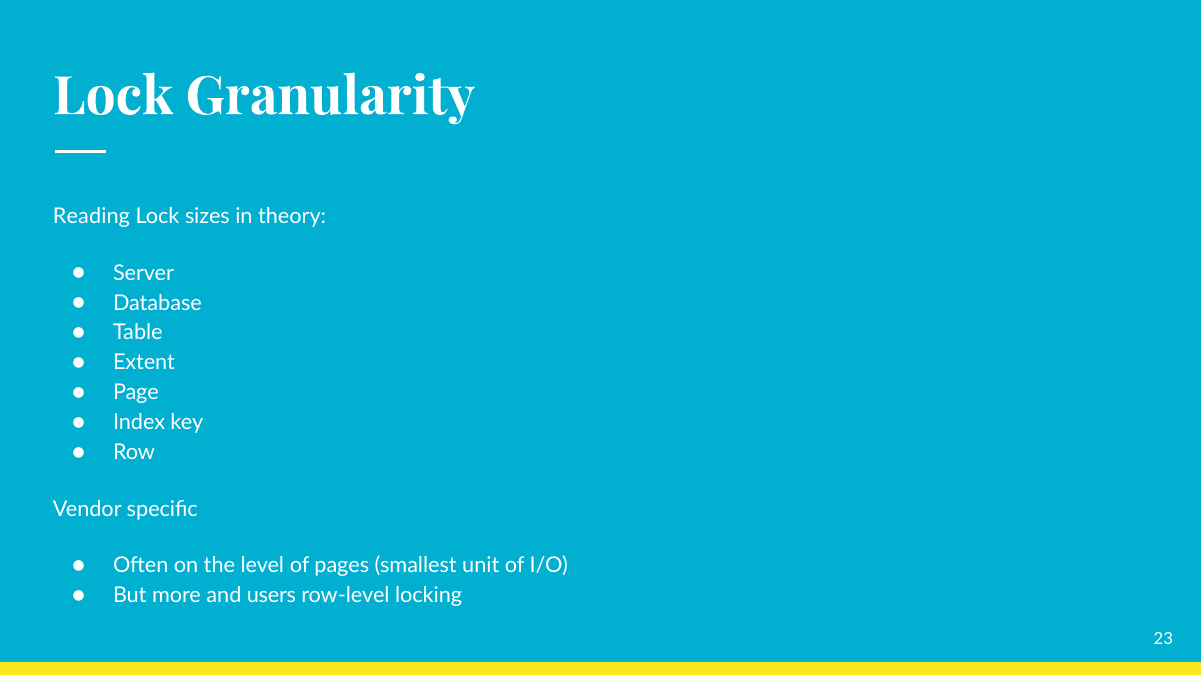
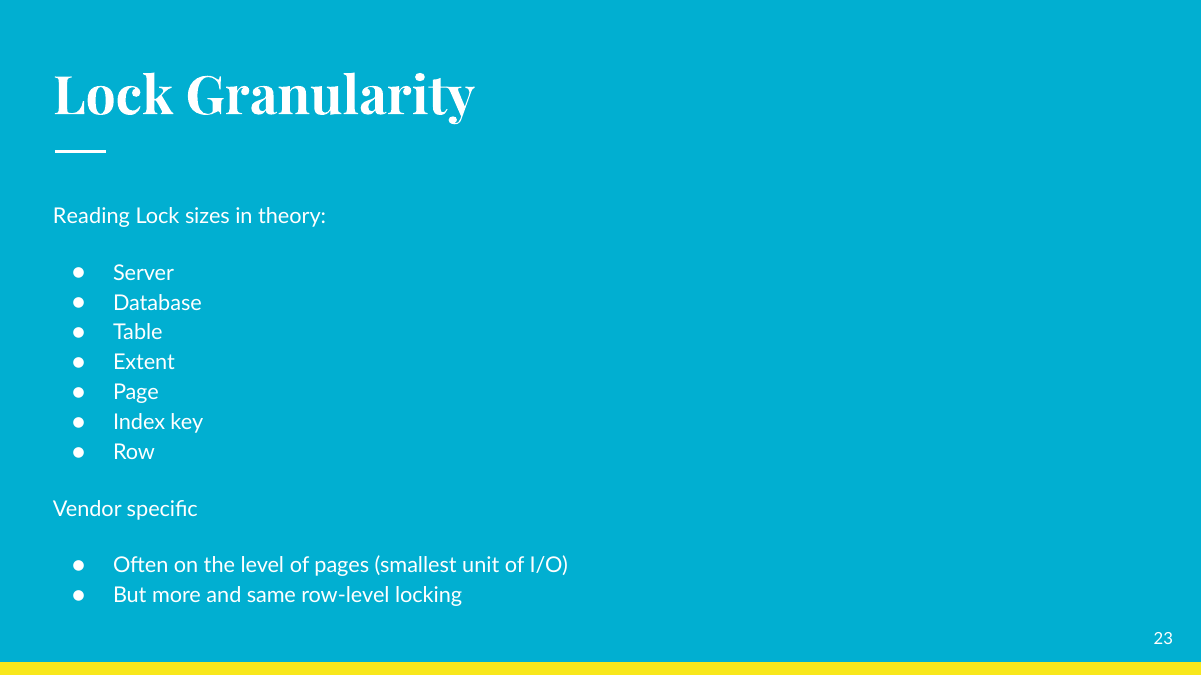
users: users -> same (271, 596)
